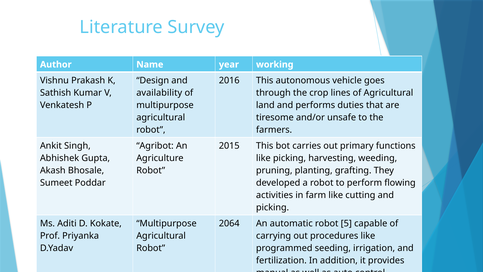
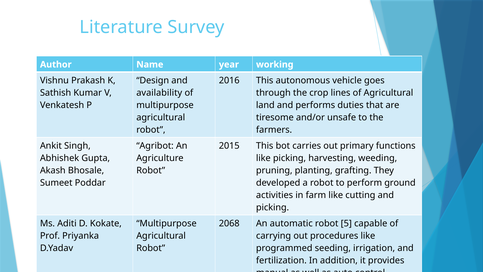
flowing: flowing -> ground (400, 183)
2064: 2064 -> 2068 (229, 223)
